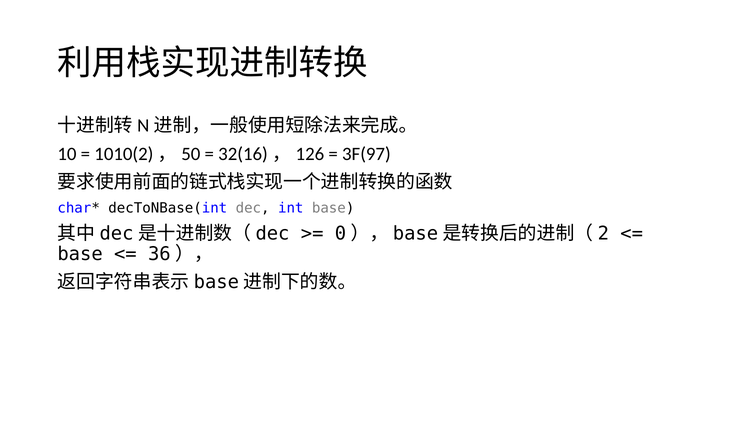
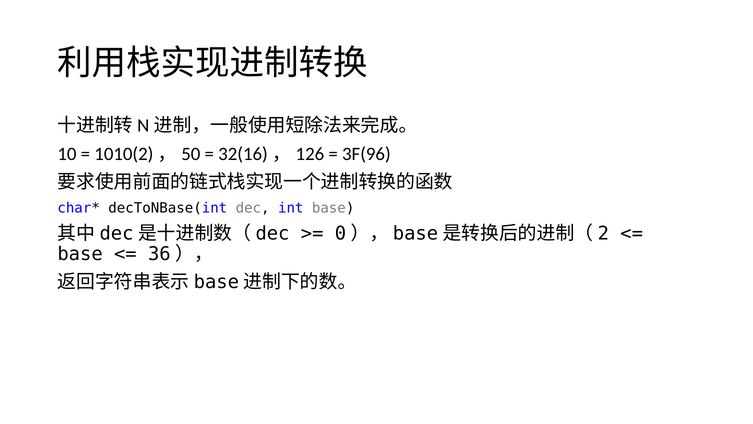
3F(97: 3F(97 -> 3F(96 (366, 154)
